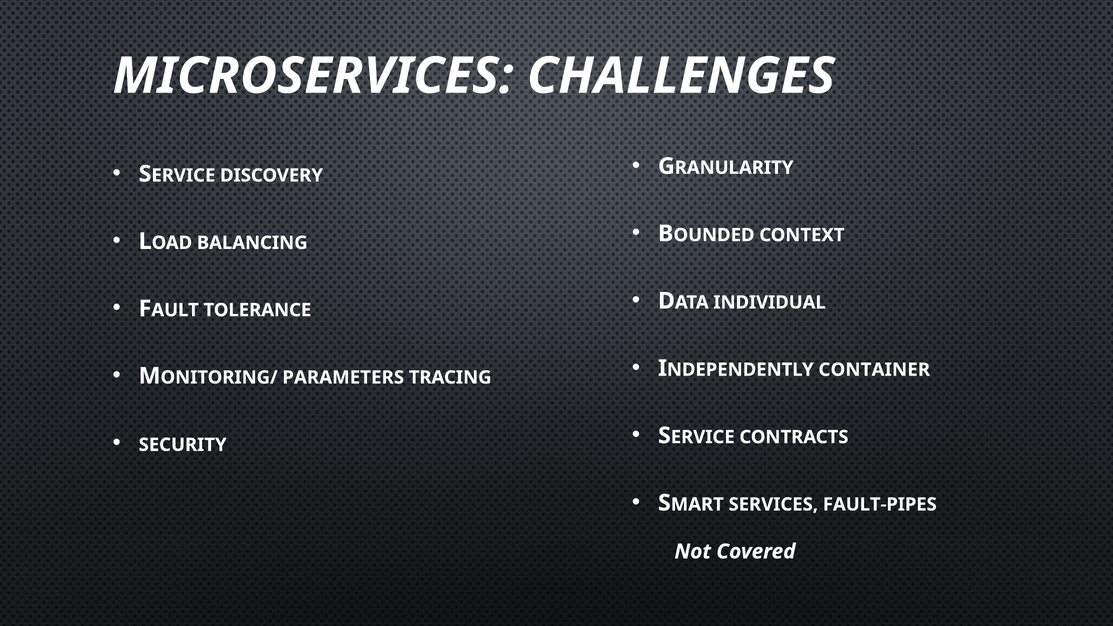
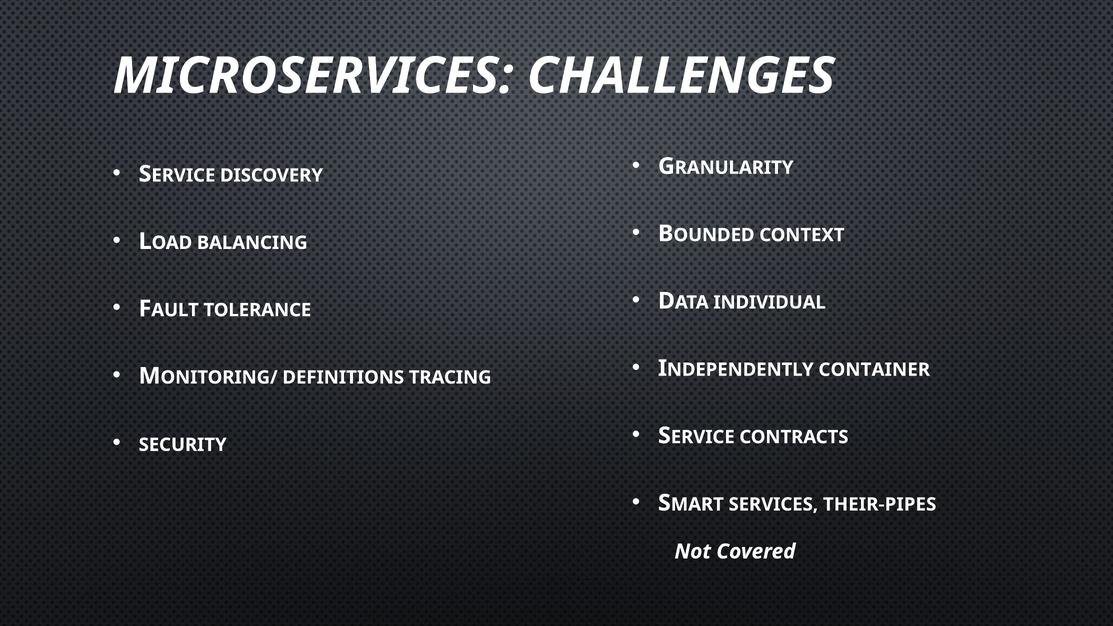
PARAMETERS: PARAMETERS -> DEFINITIONS (343, 377)
FAULT-PIPES: FAULT-PIPES -> THEIR-PIPES (880, 504)
